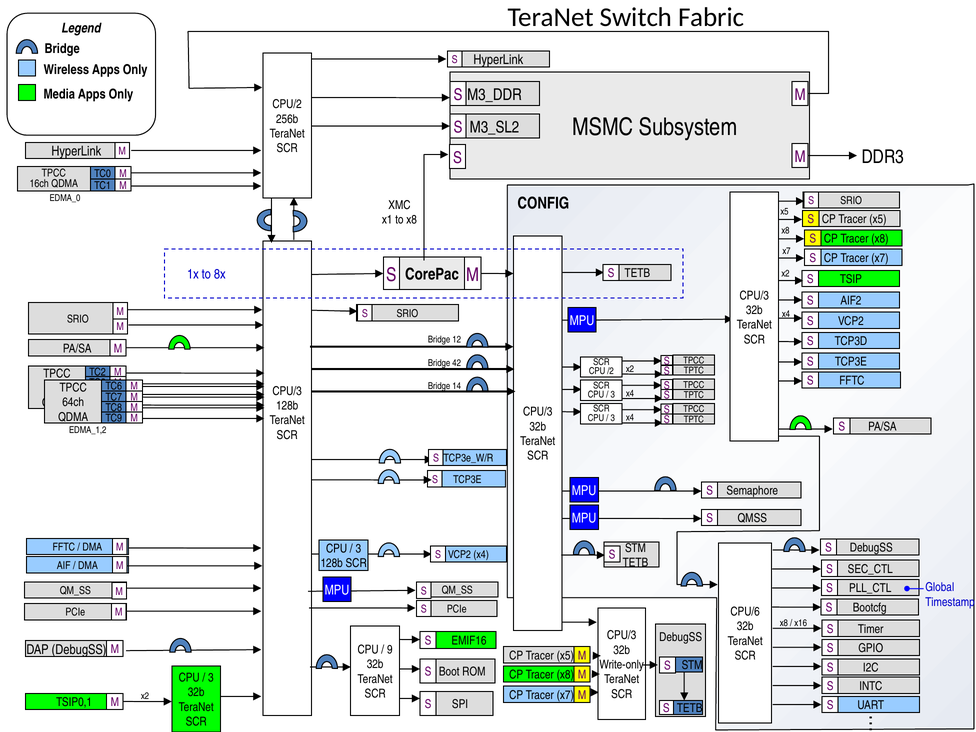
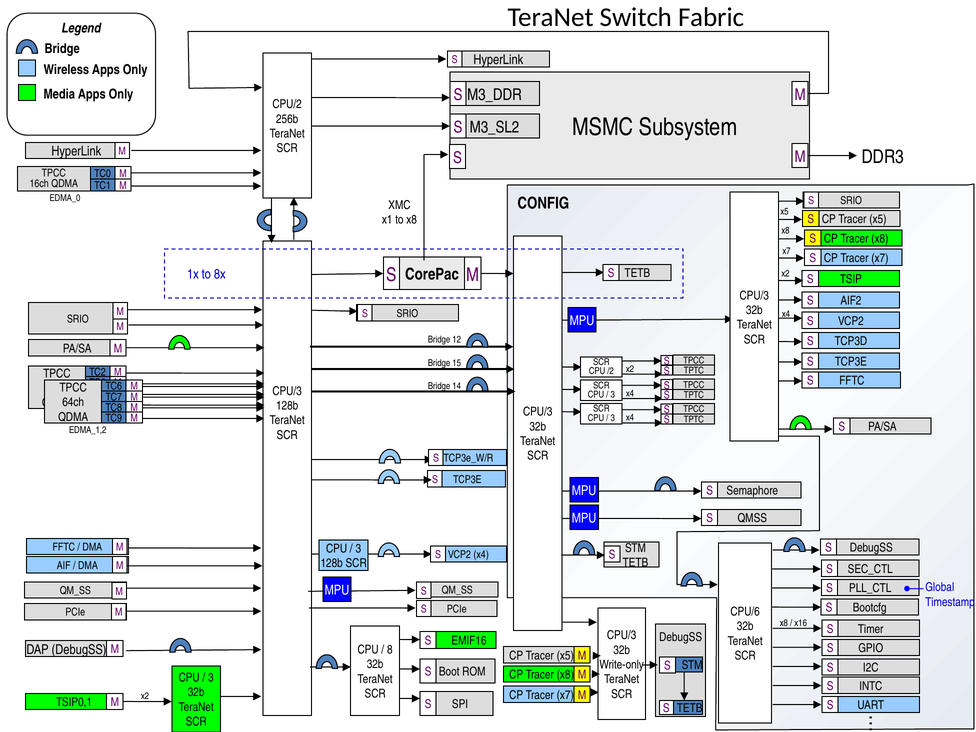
42: 42 -> 15 (457, 363)
9: 9 -> 8 (390, 650)
